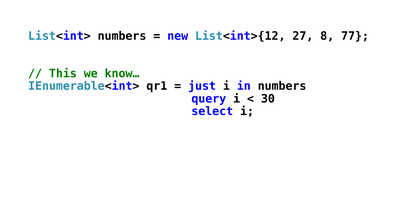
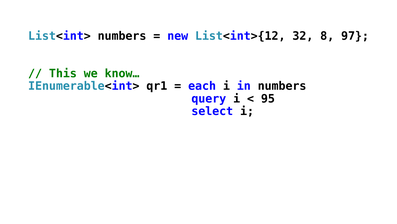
27: 27 -> 32 (303, 36)
77: 77 -> 97 (355, 36)
just: just -> each (202, 86)
30: 30 -> 95 (268, 98)
